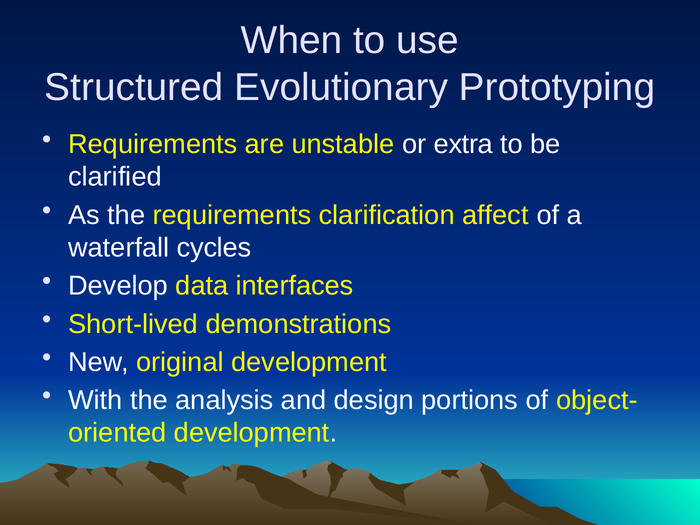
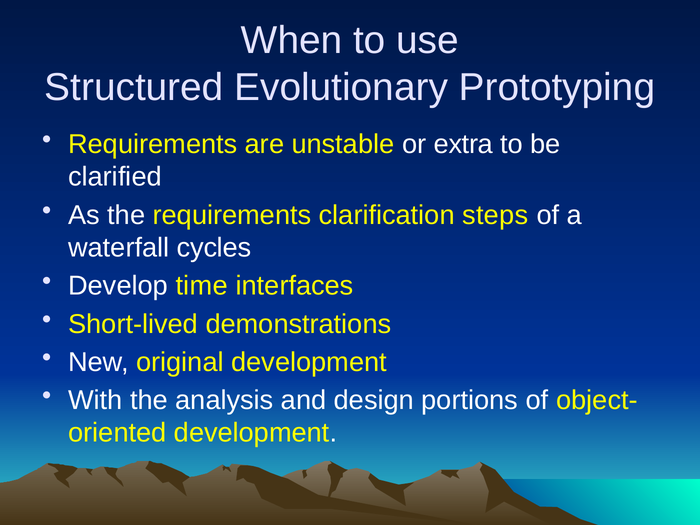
affect: affect -> steps (495, 215)
data: data -> time (202, 286)
